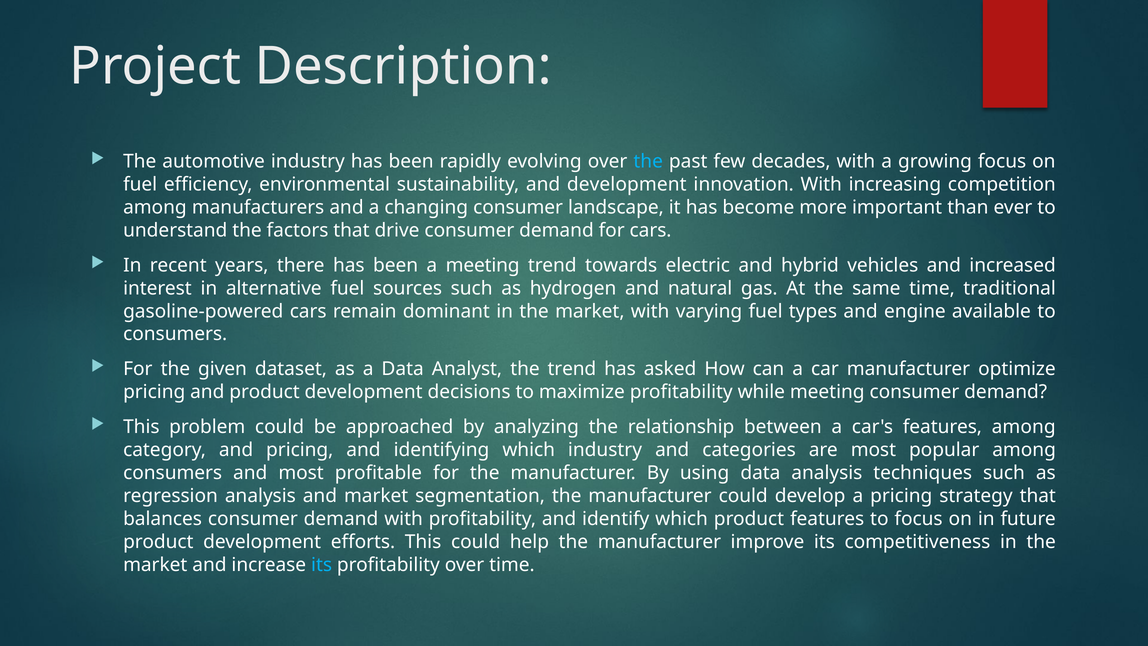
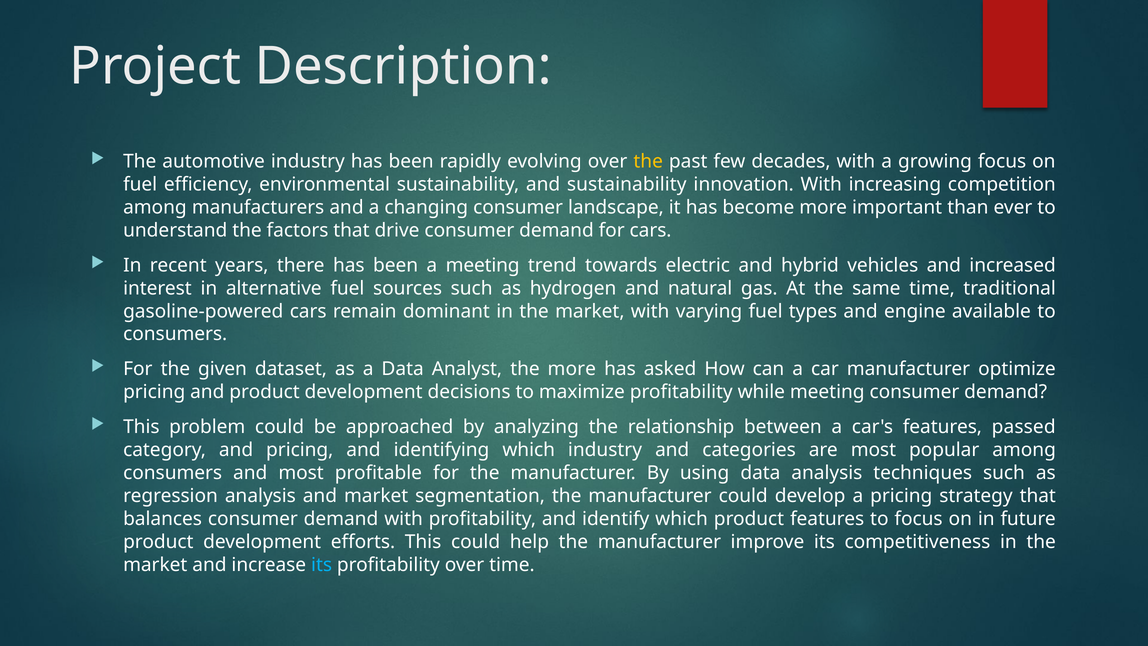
the colour: light blue -> yellow (648, 161)
and development: development -> sustainability (627, 184)
the trend: trend -> more (572, 369)
features among: among -> passed (1024, 427)
